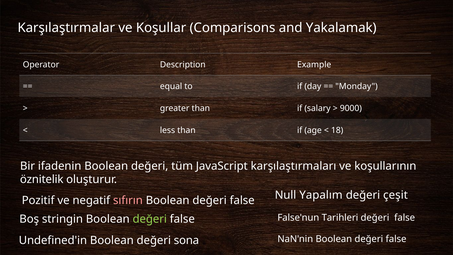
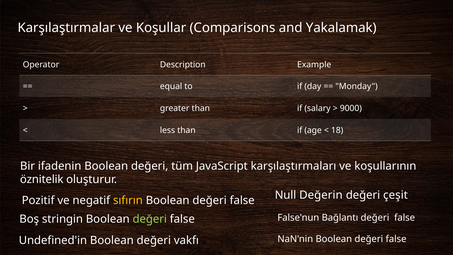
Yapalım: Yapalım -> Değerin (321, 195)
sıfırın colour: pink -> yellow (128, 200)
Tarihleri: Tarihleri -> Bağlantı (340, 218)
sona: sona -> vakfı (186, 240)
